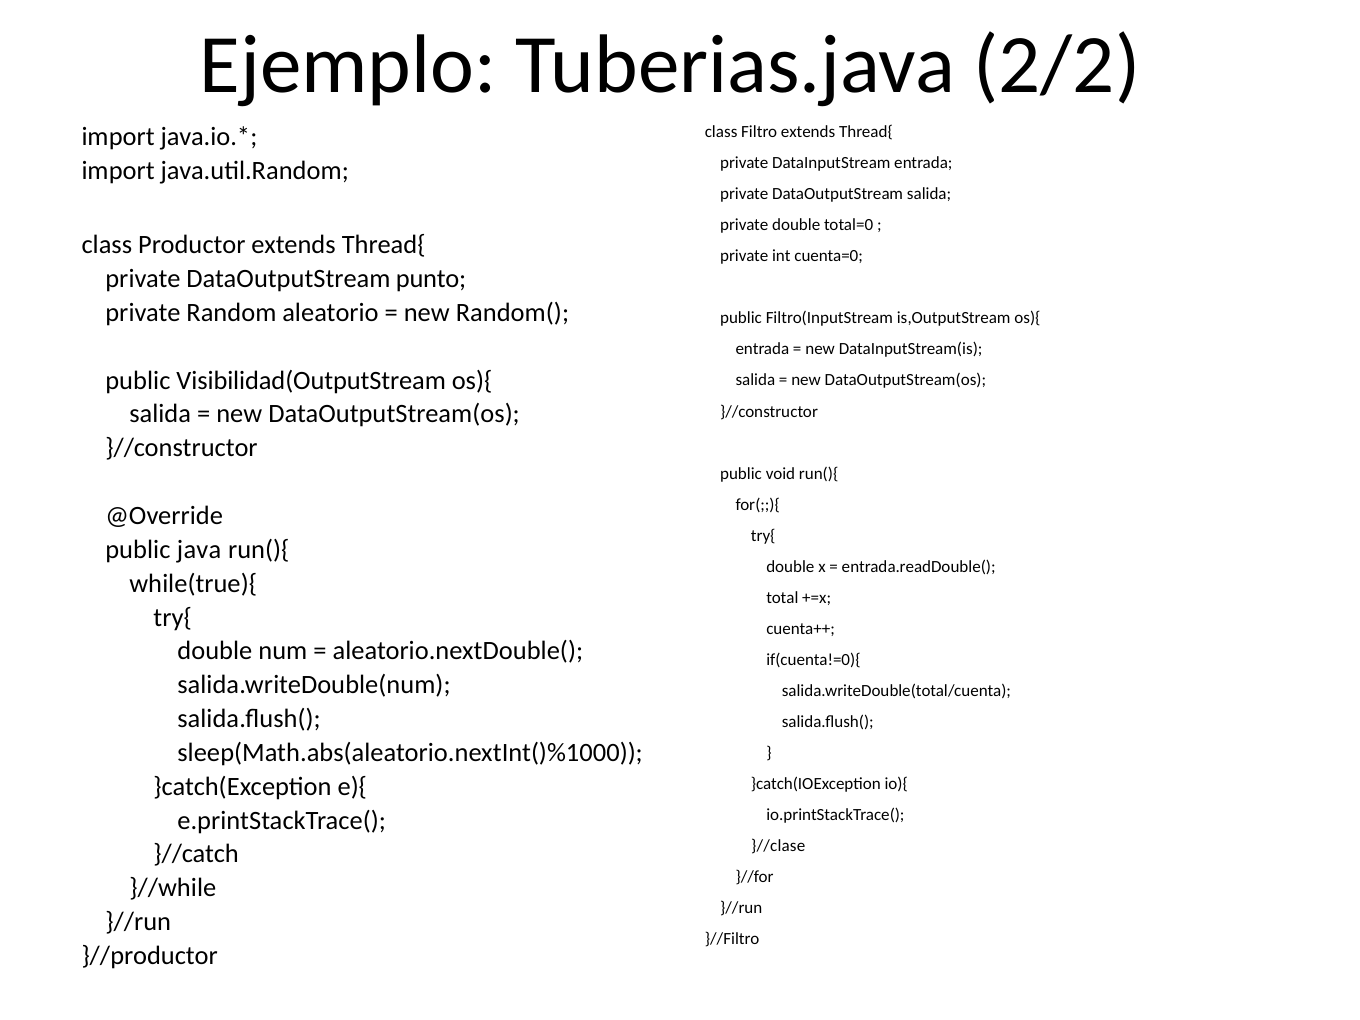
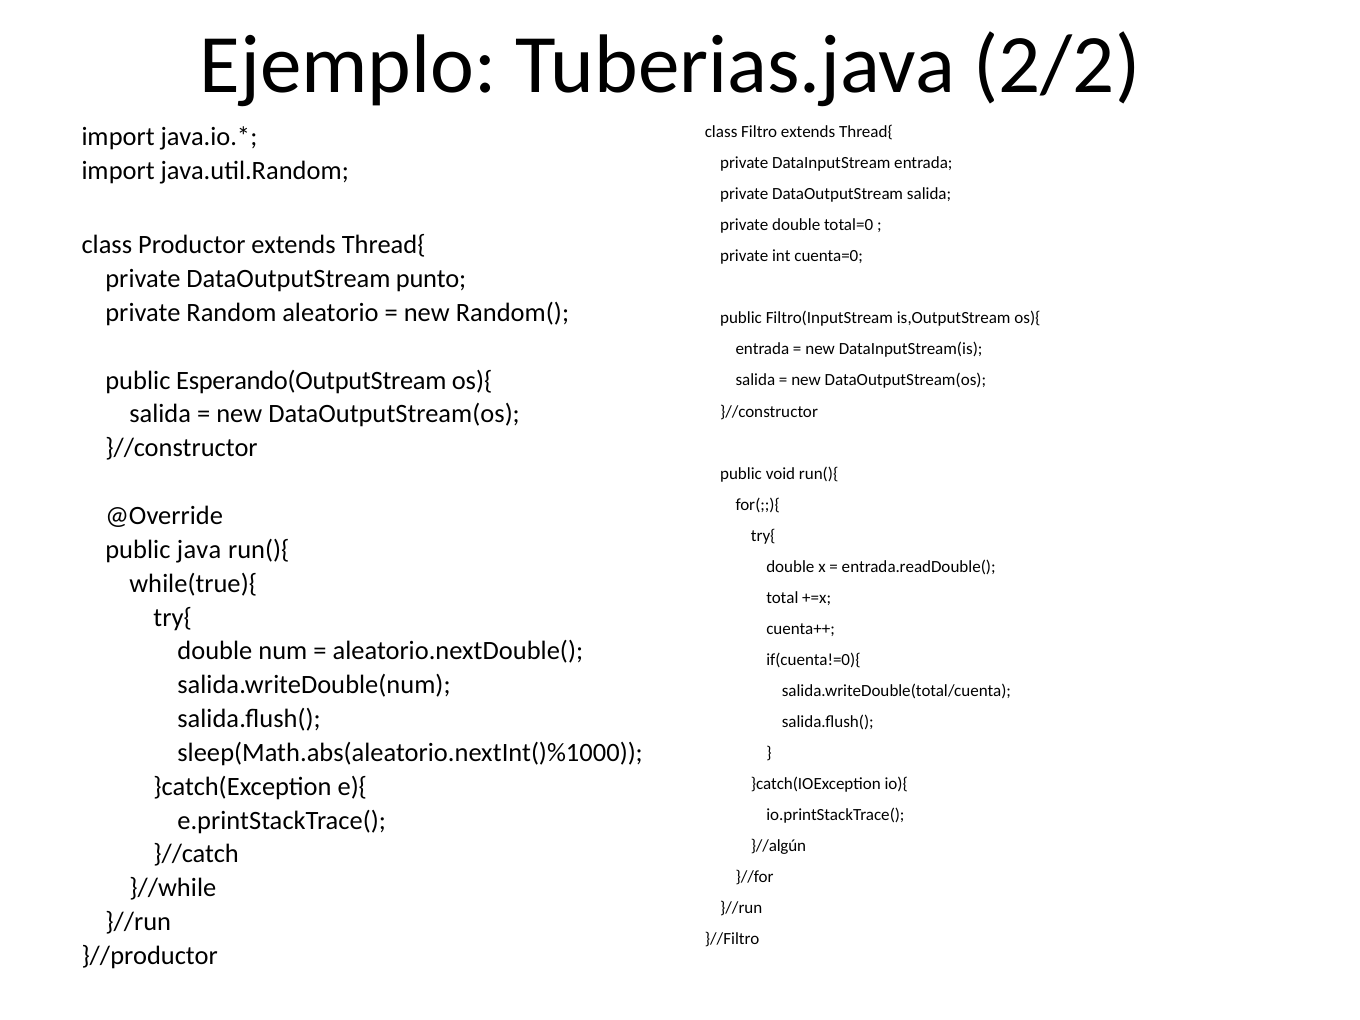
Visibilidad(OutputStream: Visibilidad(OutputStream -> Esperando(OutputStream (311, 380)
}//clase: }//clase -> }//algún (778, 846)
